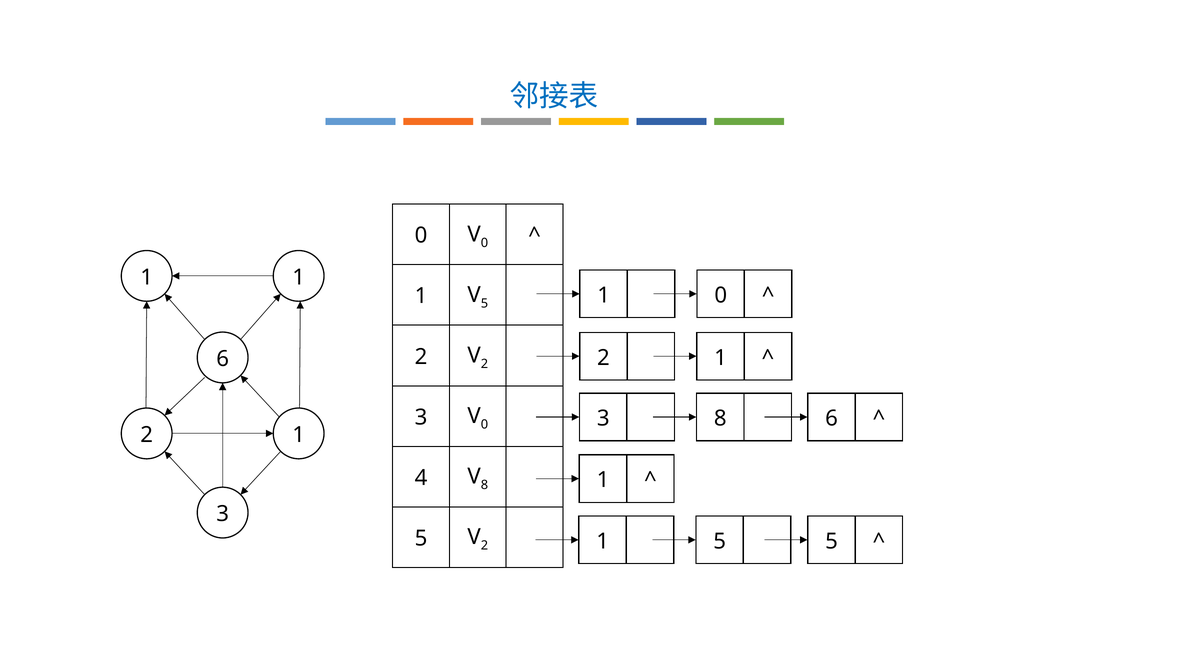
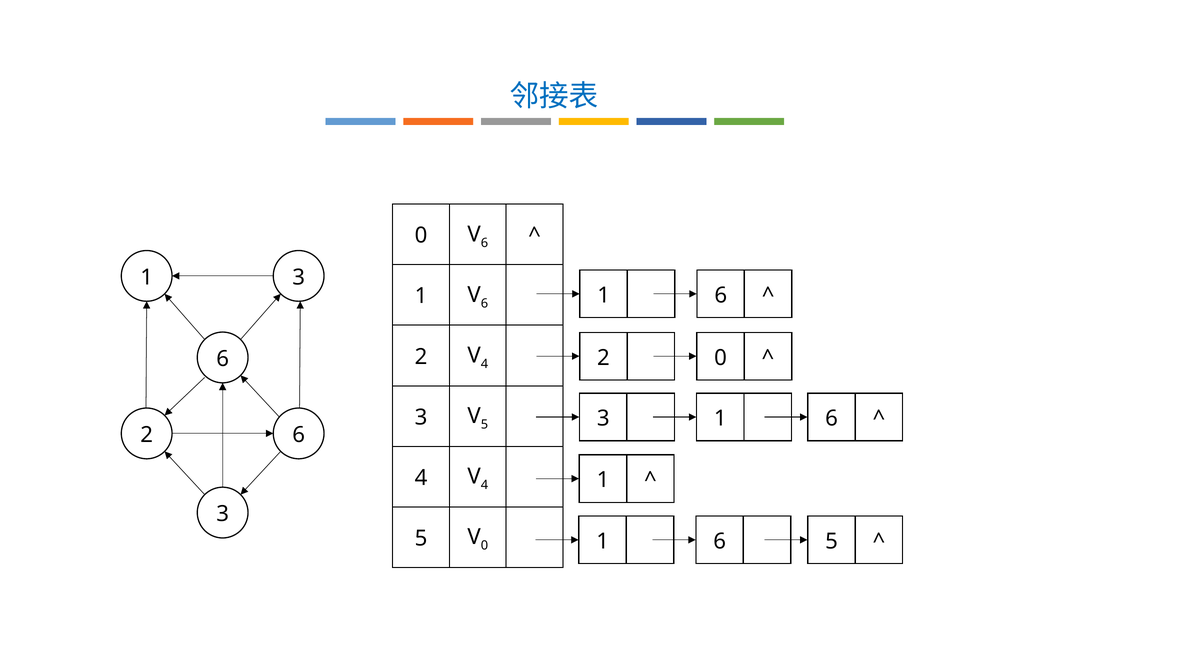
0: 0 -> 6 (484, 243)
1 1: 1 -> 3 (299, 277)
0: 0 -> 6 (721, 295)
5: 5 -> 6 (484, 303)
2: 2 -> 4 (484, 364)
1: 1 -> 0 (721, 358)
0: 0 -> 5 (484, 425)
3 8: 8 -> 1 (720, 419)
1: 1 -> 6 (299, 435)
8: 8 -> 4 (484, 485)
2: 2 -> 0 (484, 546)
5: 5 -> 6 (720, 541)
